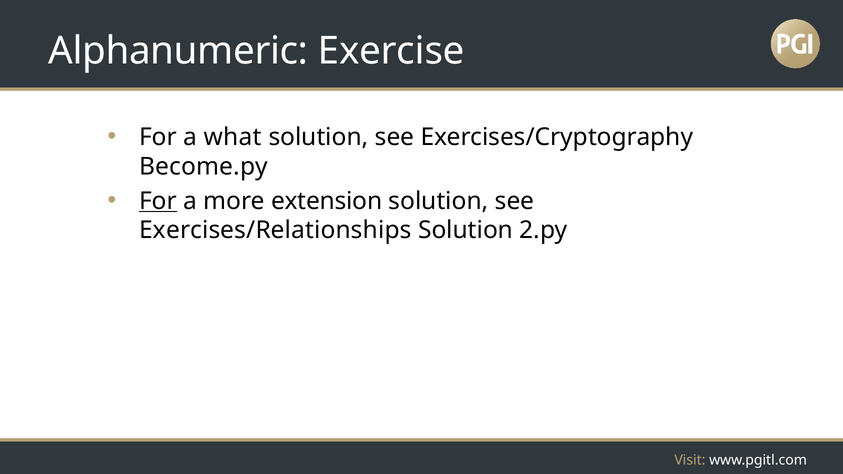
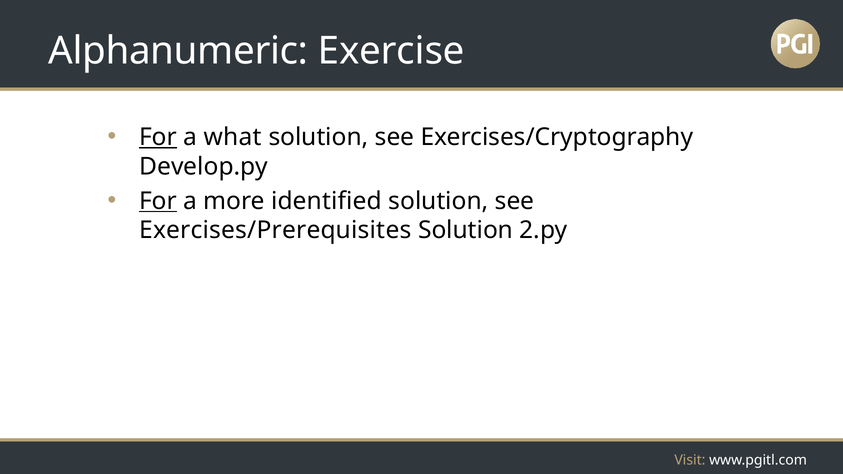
For underline: none -> present (158, 137)
Become.py: Become.py -> Develop.py (204, 167)
extension: extension -> identified (326, 201)
Exercises/Relationships: Exercises/Relationships -> Exercises/Prerequisites (275, 230)
